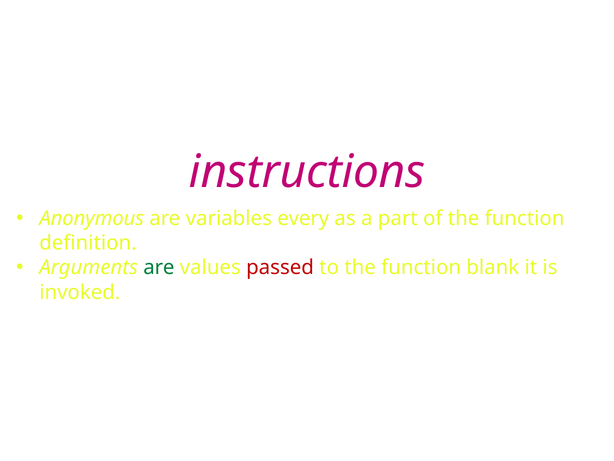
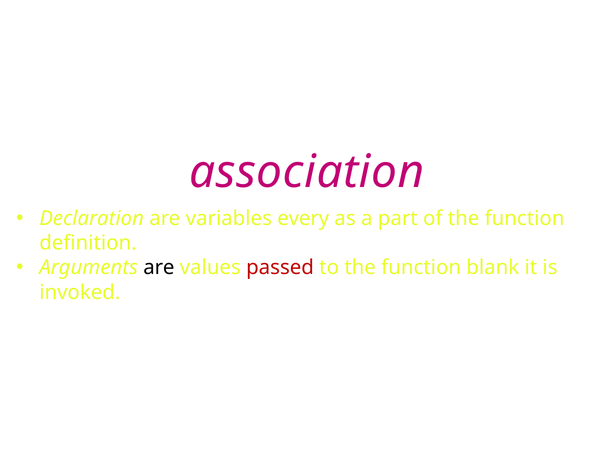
instructions: instructions -> association (307, 172)
Anonymous: Anonymous -> Declaration (92, 218)
are colour: green -> black (159, 267)
